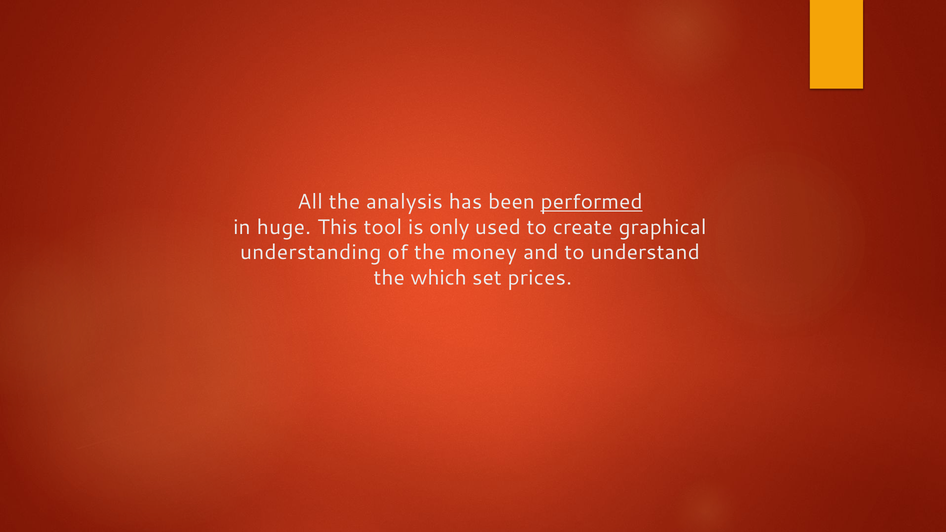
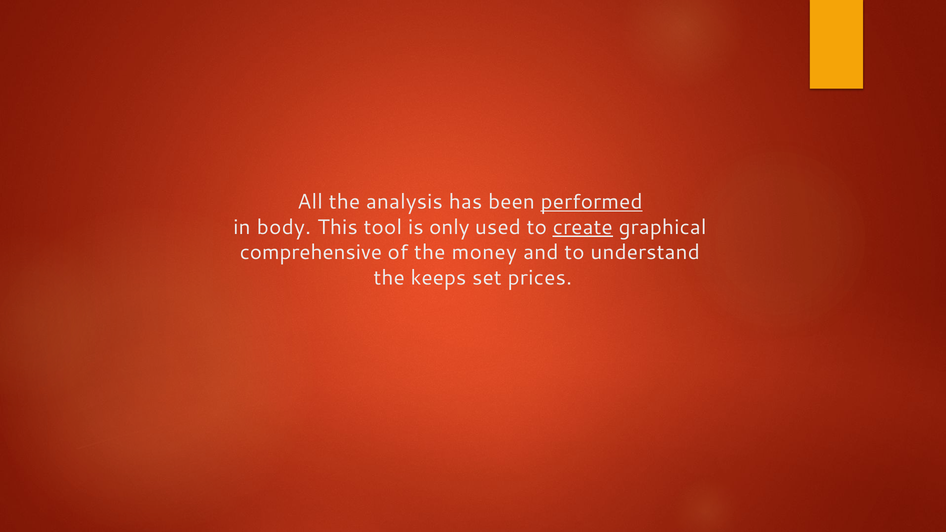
huge: huge -> body (284, 227)
create underline: none -> present (583, 227)
understanding: understanding -> comprehensive (311, 252)
which: which -> keeps (438, 278)
